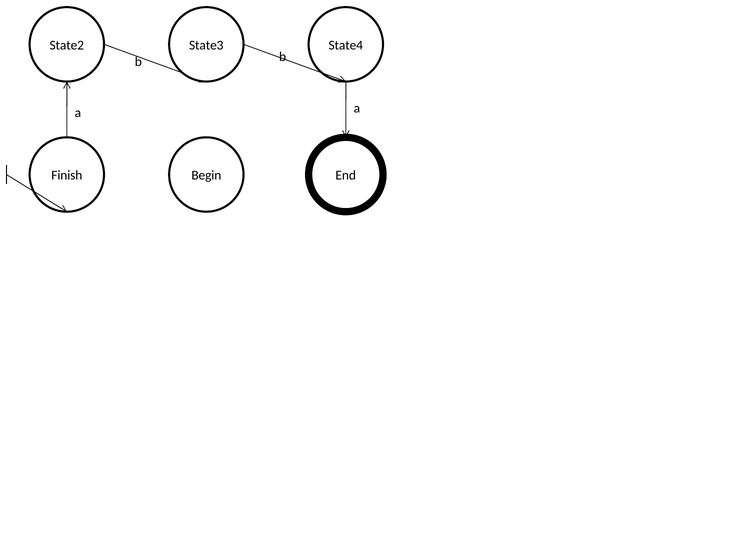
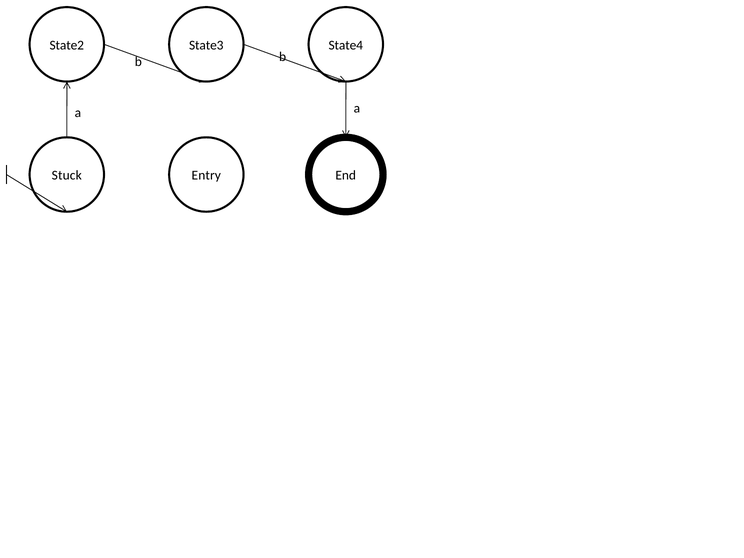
Finish: Finish -> Stuck (67, 175)
Begin: Begin -> Entry (206, 175)
